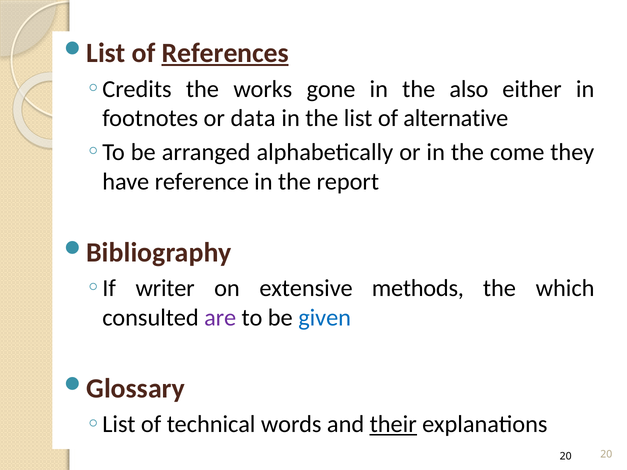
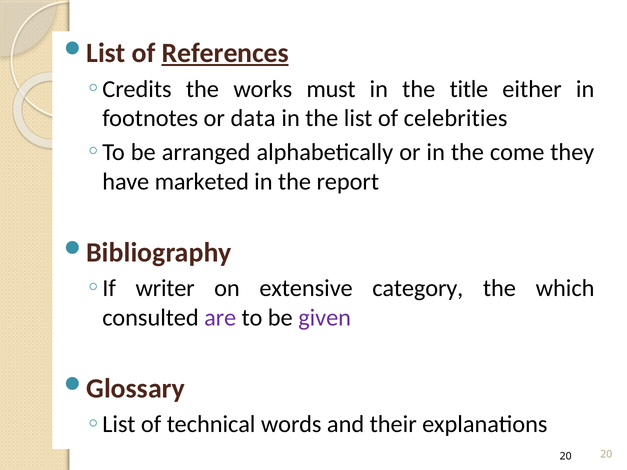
gone: gone -> must (331, 89)
also: also -> title (469, 89)
alternative: alternative -> celebrities (456, 118)
reference: reference -> marketed (202, 182)
methods: methods -> category (418, 288)
given colour: blue -> purple (325, 318)
their underline: present -> none (393, 425)
